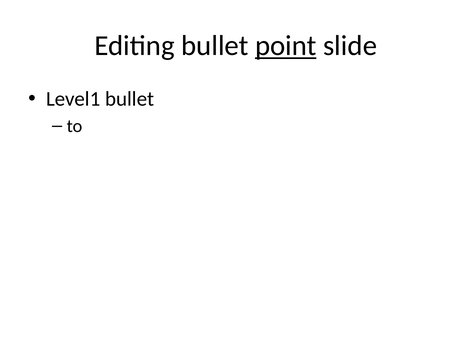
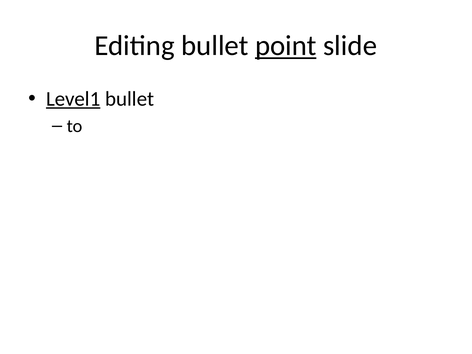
Level1 underline: none -> present (73, 99)
